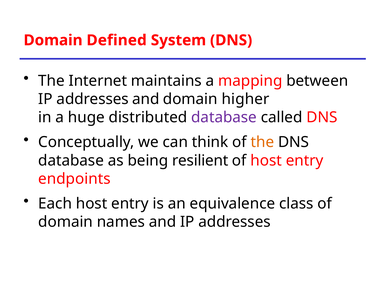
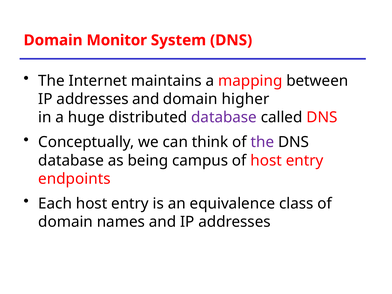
Defined: Defined -> Monitor (117, 40)
the colour: orange -> purple (262, 142)
resilient: resilient -> campus (200, 161)
